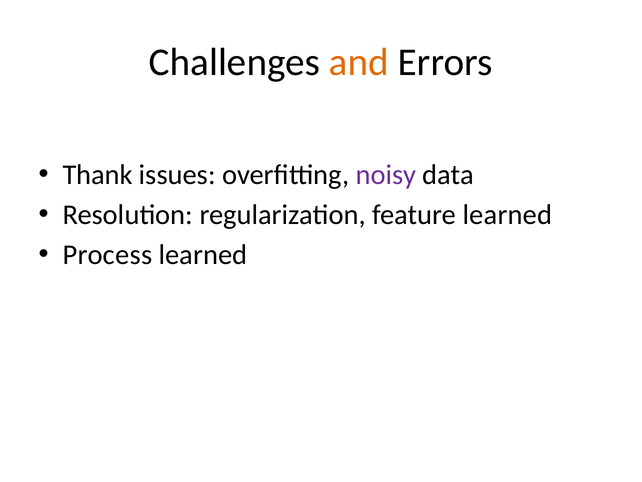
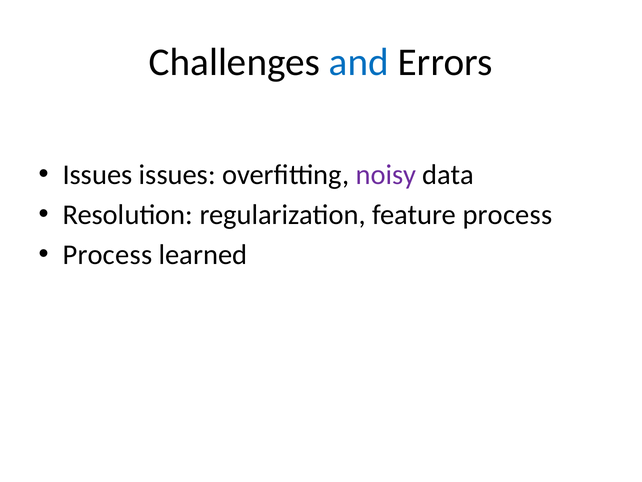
and colour: orange -> blue (359, 62)
Thank: Thank -> Issues (97, 175)
feature learned: learned -> process (507, 215)
